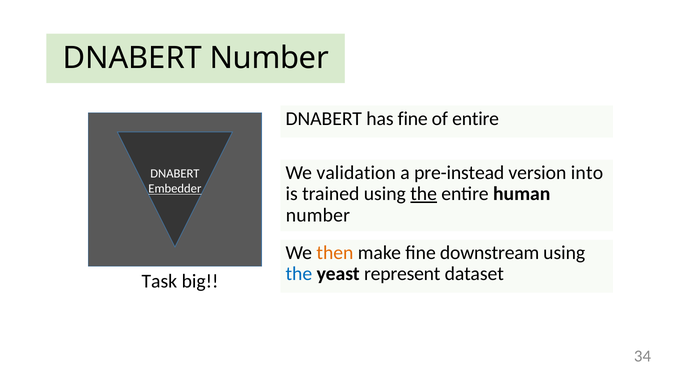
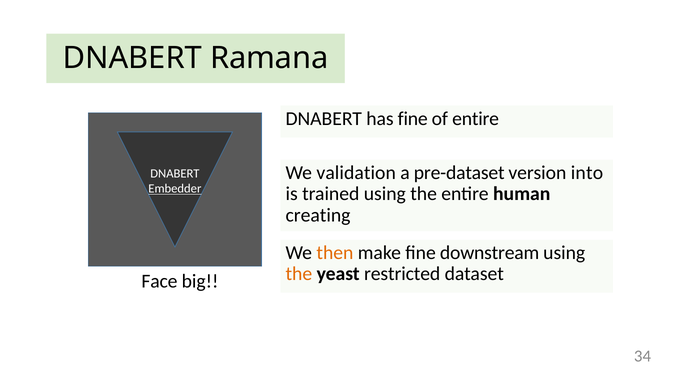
DNABERT Number: Number -> Ramana (269, 58)
pre-instead: pre-instead -> pre-dataset (459, 173)
the underline: present -> none (424, 194)
number: number -> creating (318, 215)
the colour: blue -> orange (299, 274)
represent: represent -> restricted (402, 274)
Task: Task -> Face (159, 282)
